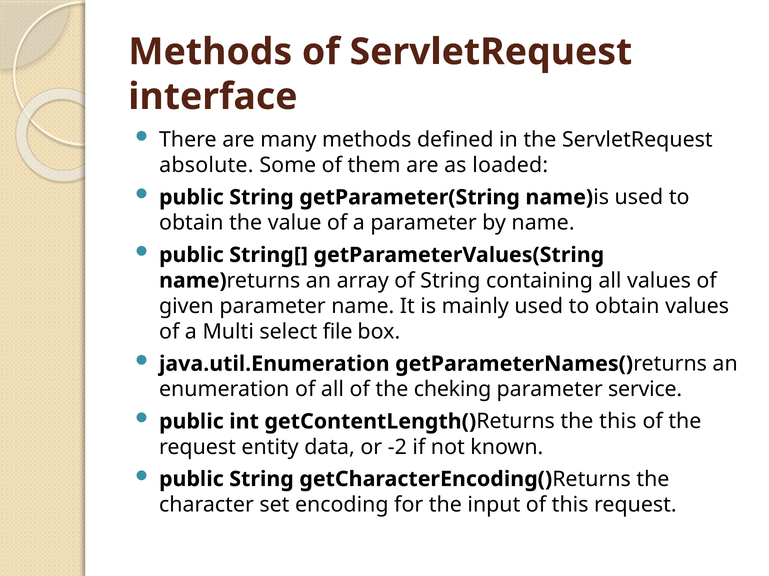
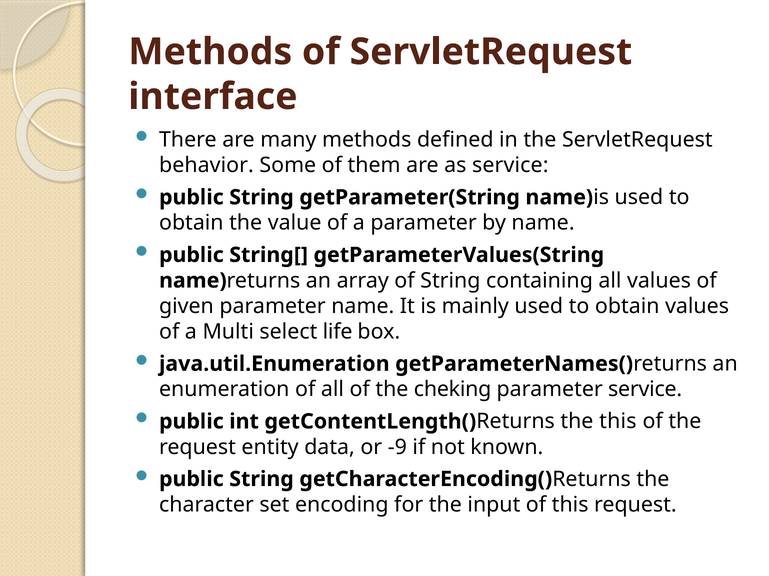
absolute: absolute -> behavior (206, 166)
as loaded: loaded -> service (510, 166)
file: file -> life (338, 332)
-2: -2 -> -9 (397, 448)
